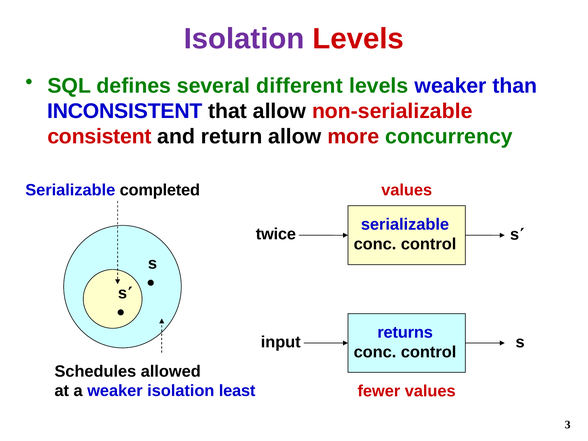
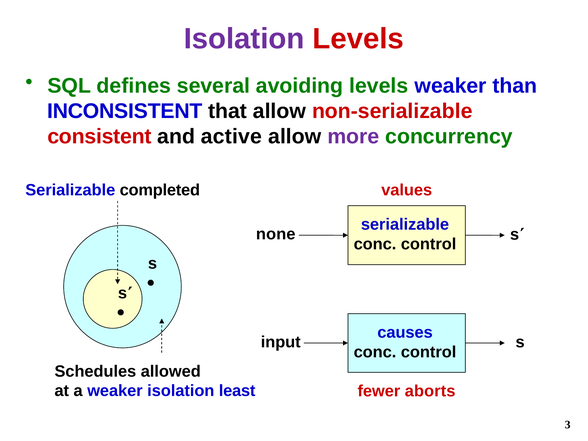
different: different -> avoiding (300, 86)
return: return -> active (232, 137)
more colour: red -> purple (353, 137)
twice: twice -> none (276, 234)
returns: returns -> causes (405, 332)
fewer values: values -> aborts (430, 391)
